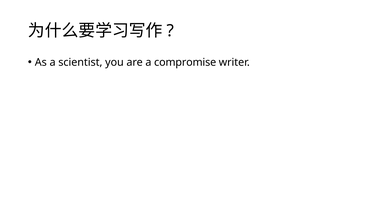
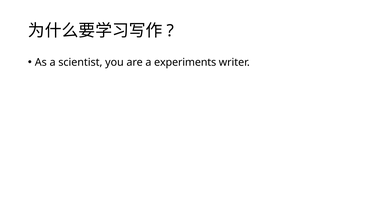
compromise: compromise -> experiments (185, 62)
